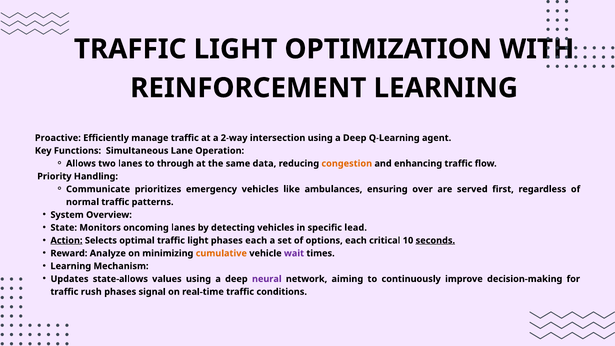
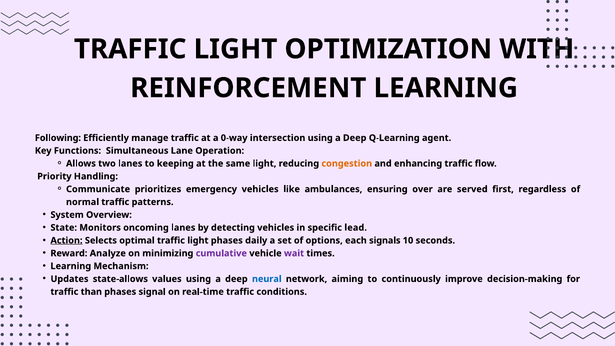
Proactive: Proactive -> Following (58, 138)
2-way: 2-way -> 0-way (234, 138)
through: through -> keeping (175, 163)
same data: data -> light (264, 163)
phases each: each -> daily (256, 240)
critical: critical -> signals (385, 240)
seconds underline: present -> none (435, 240)
cumulative colour: orange -> purple (221, 253)
neural colour: purple -> blue (267, 279)
rush: rush -> than (91, 292)
